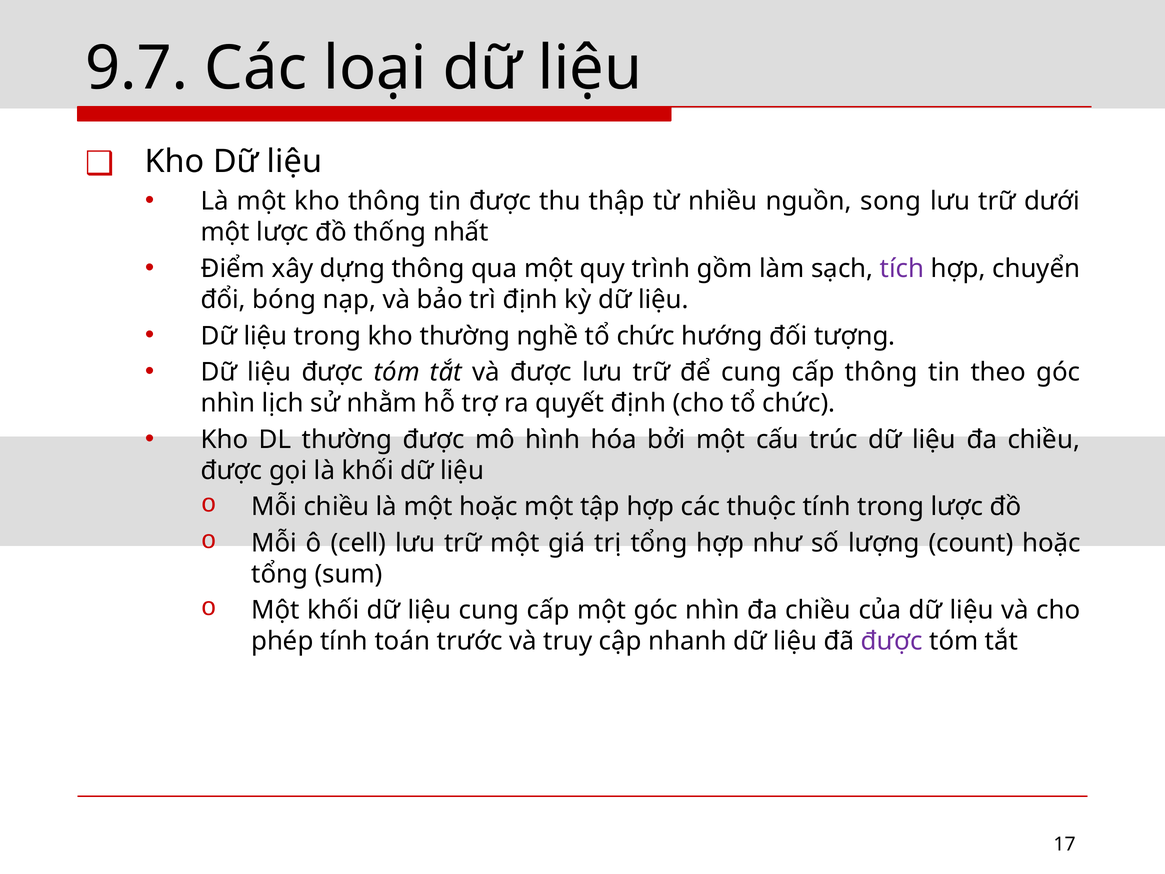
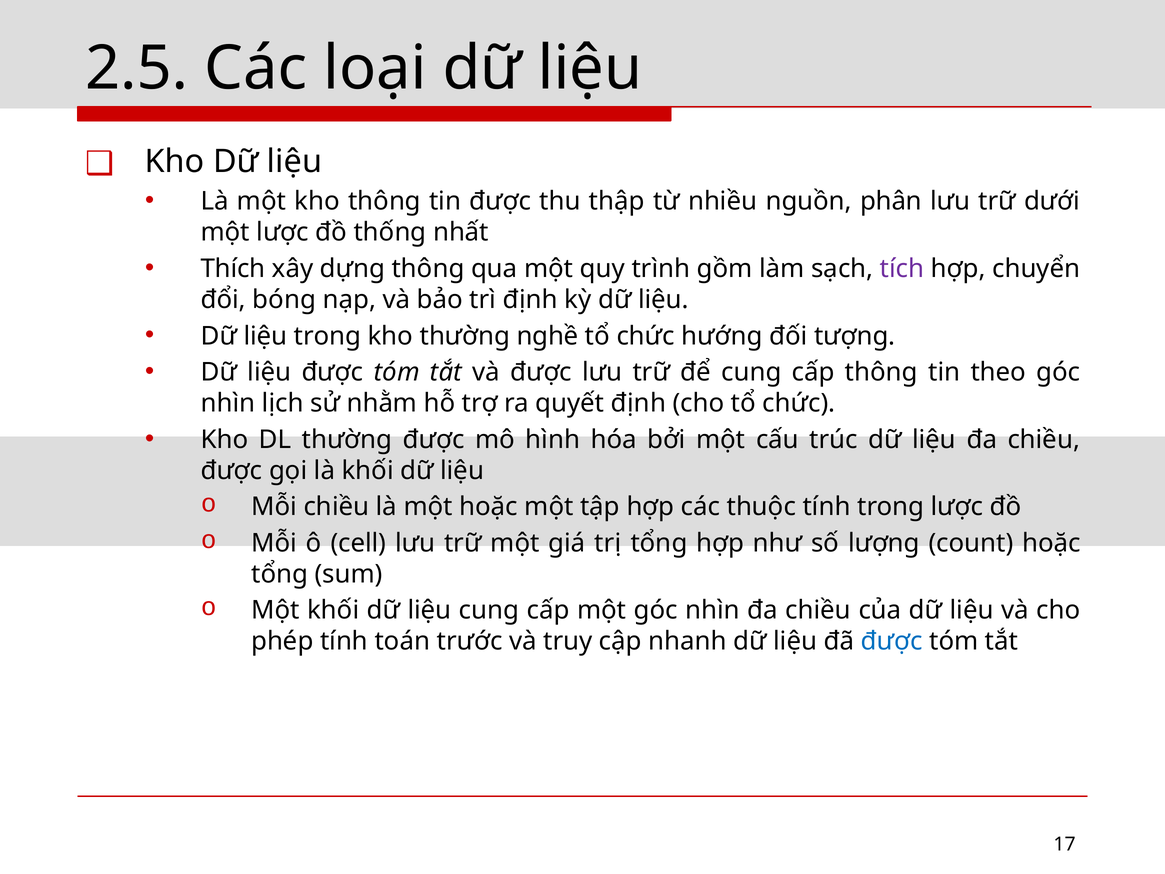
9.7: 9.7 -> 2.5 (137, 68)
song: song -> phân (891, 201)
Điểm: Điểm -> Thích (233, 269)
được colour: purple -> blue (892, 641)
